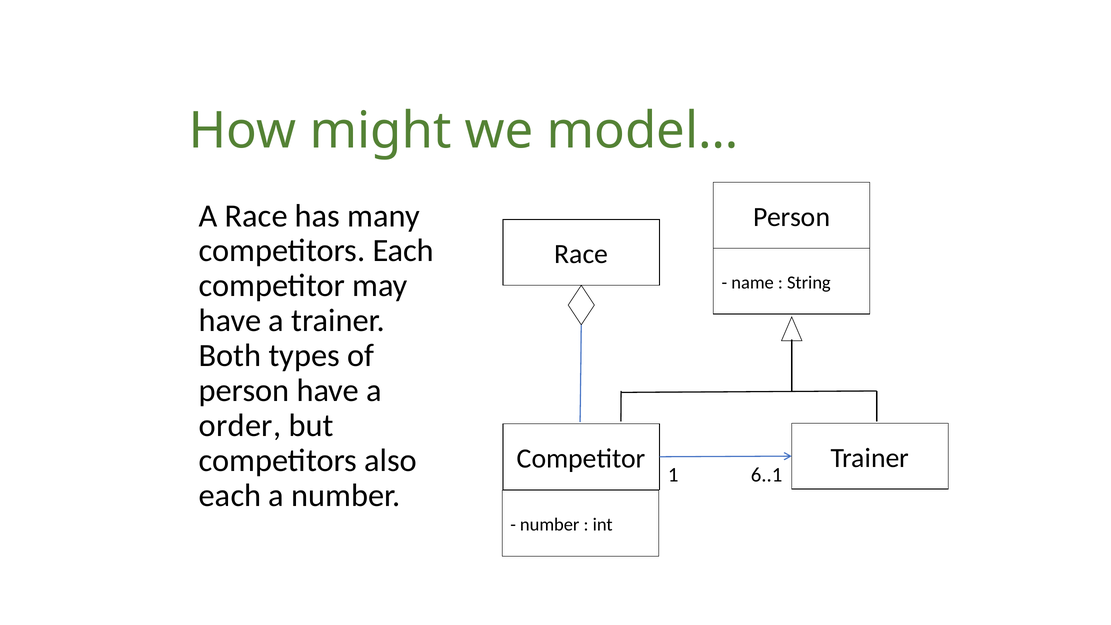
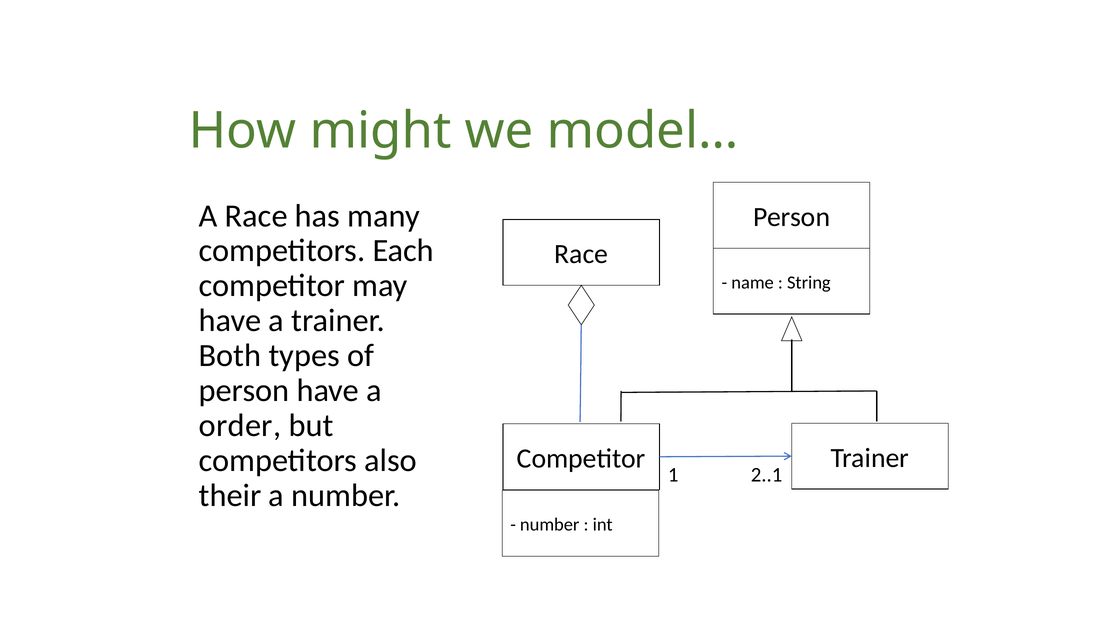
6..1: 6..1 -> 2..1 (767, 475)
each: each -> their (230, 495)
